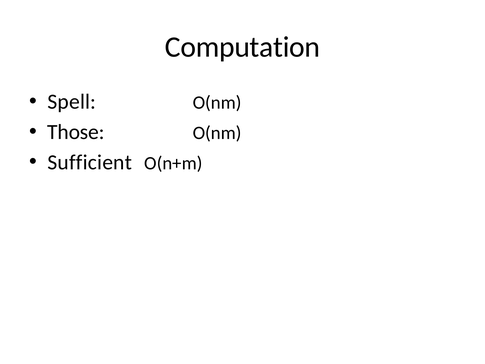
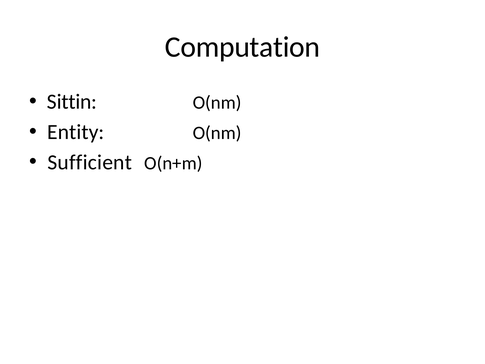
Spell: Spell -> Sittin (72, 102)
Those: Those -> Entity (76, 132)
